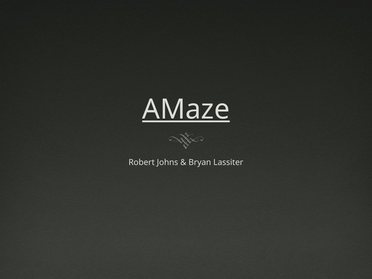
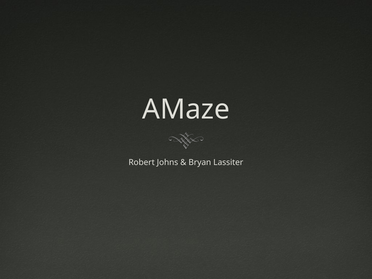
AMaze underline: present -> none (186, 109)
